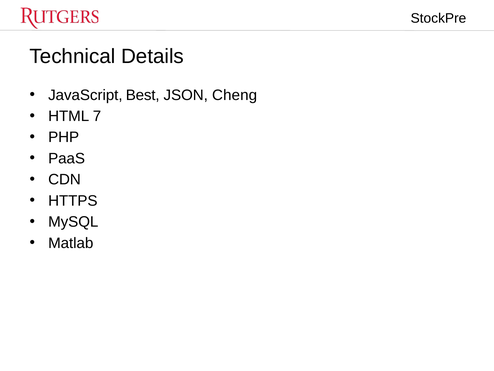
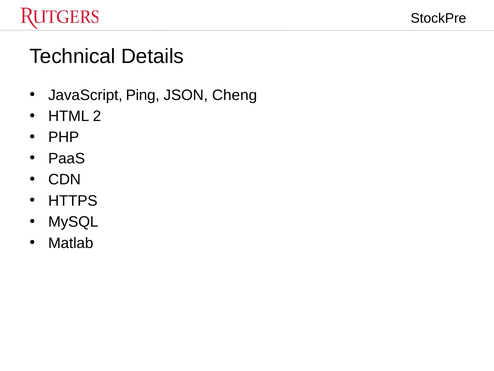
Best: Best -> Ping (143, 95)
7: 7 -> 2 (97, 116)
